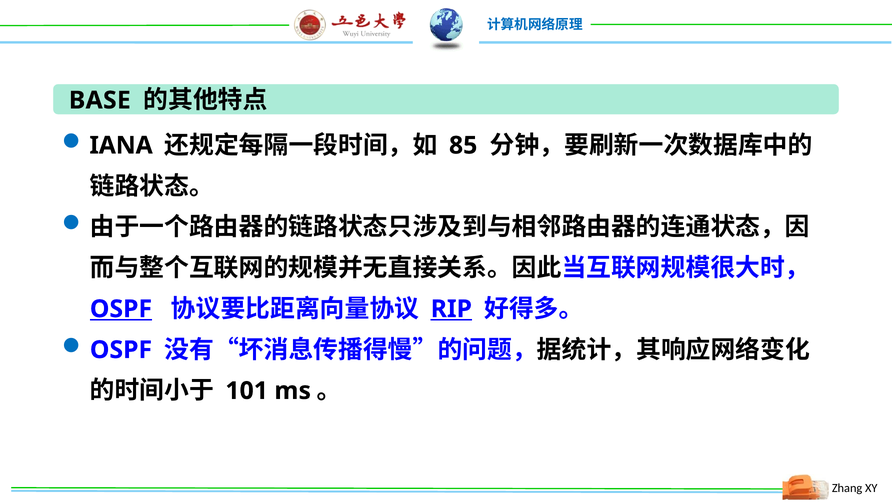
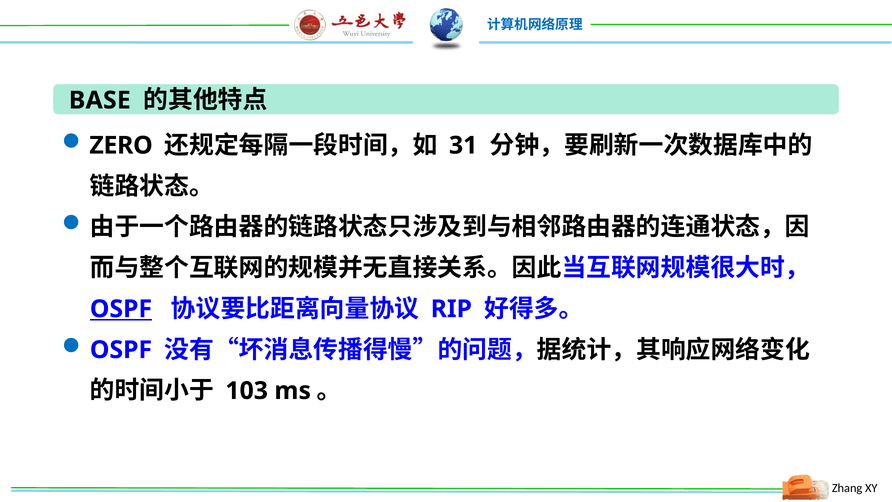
IANA: IANA -> ZERO (121, 145)
85: 85 -> 31 (463, 145)
RIP underline: present -> none (451, 309)
101: 101 -> 103 (247, 391)
